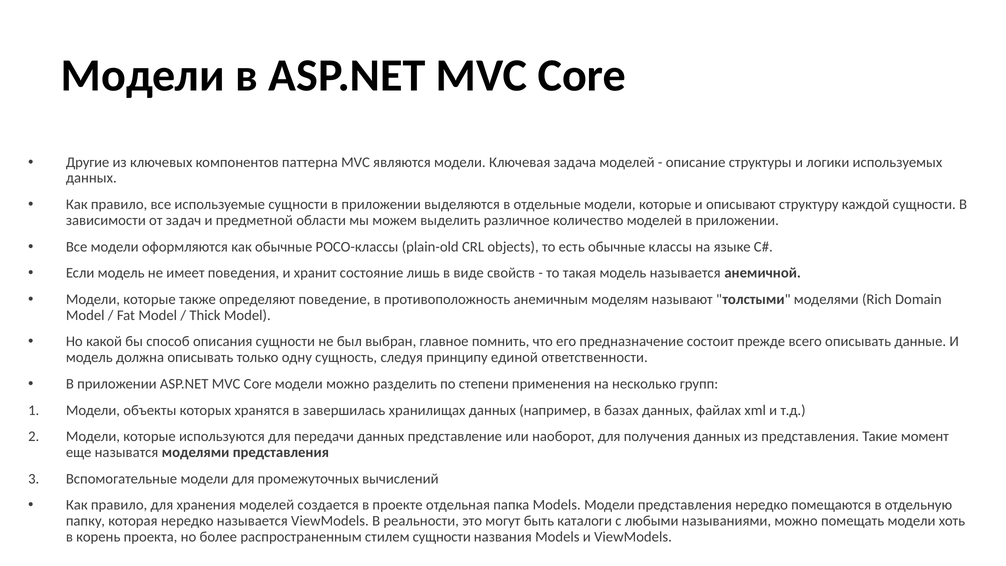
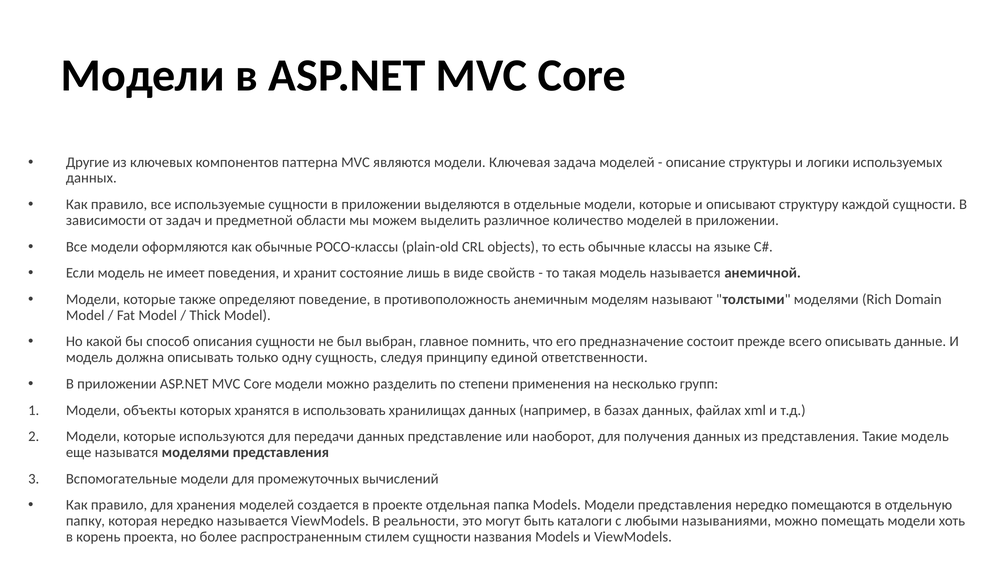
завершилась: завершилась -> использовать (344, 410)
Такие момент: момент -> модель (925, 436)
